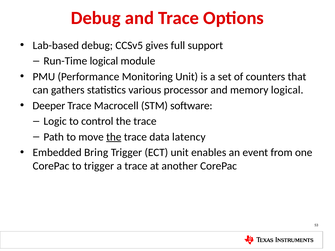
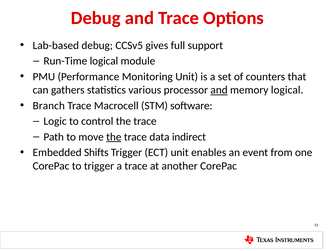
and underline: none -> present (219, 90)
Deeper: Deeper -> Branch (49, 106)
latency: latency -> indirect (189, 137)
Bring: Bring -> Shifts (96, 153)
